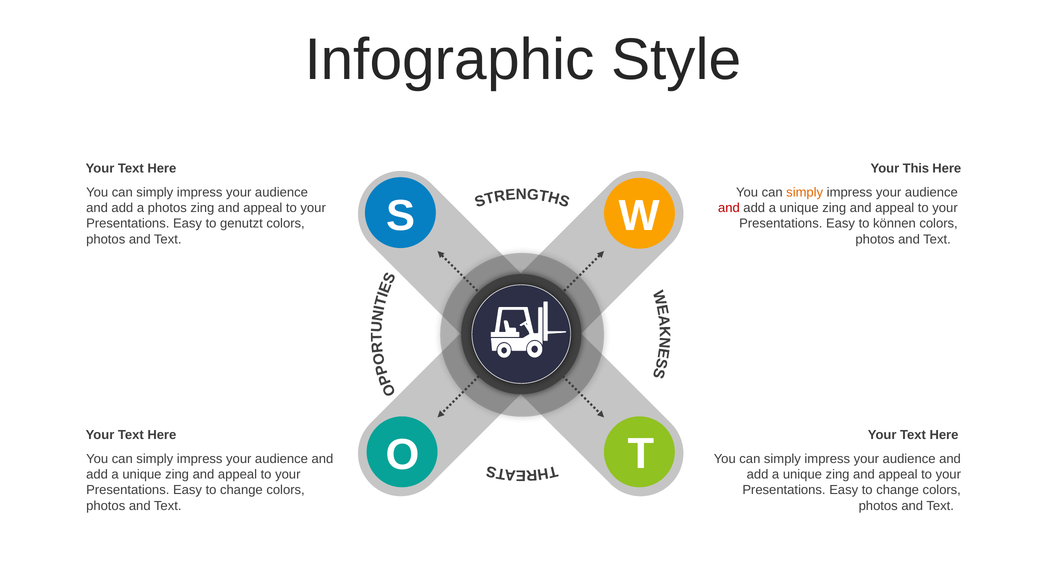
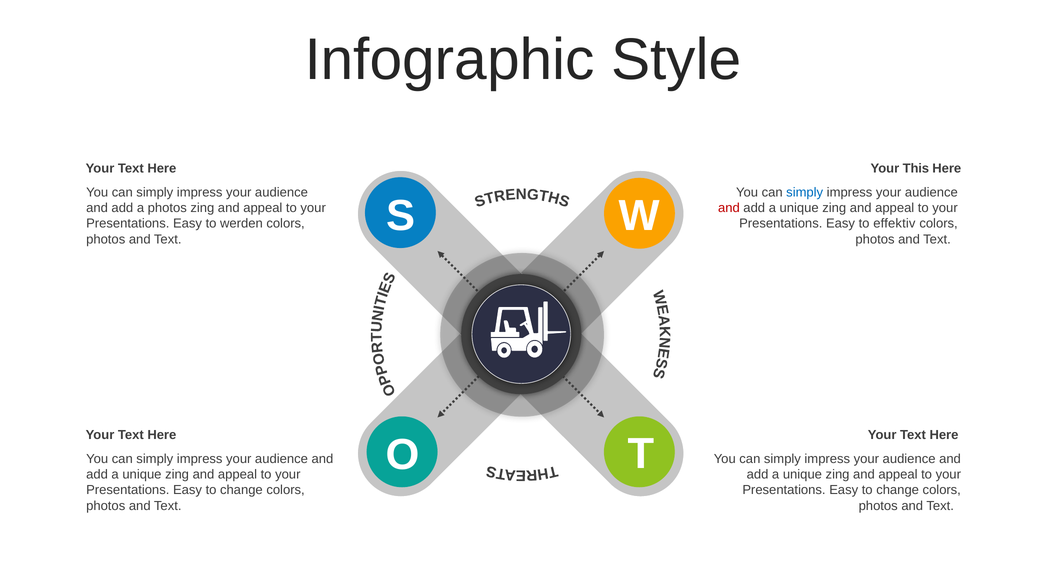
simply colour: orange -> blue (805, 192)
genutzt: genutzt -> werden (241, 224)
können: können -> effektiv (894, 224)
